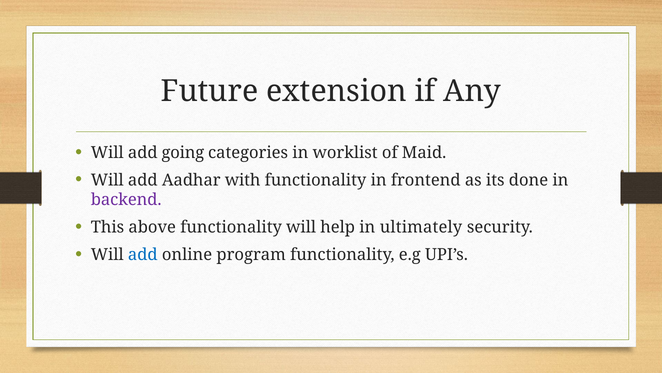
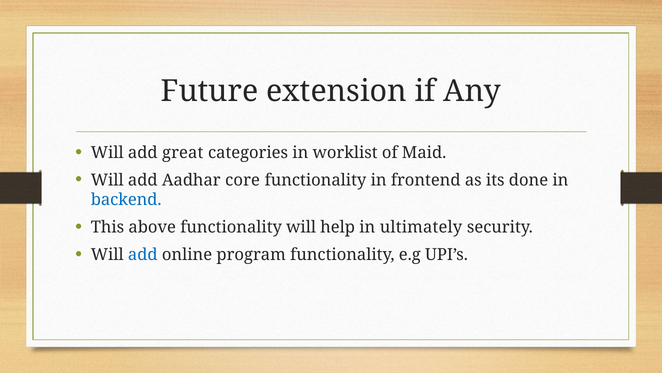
going: going -> great (183, 152)
with: with -> core (243, 180)
backend colour: purple -> blue (126, 200)
